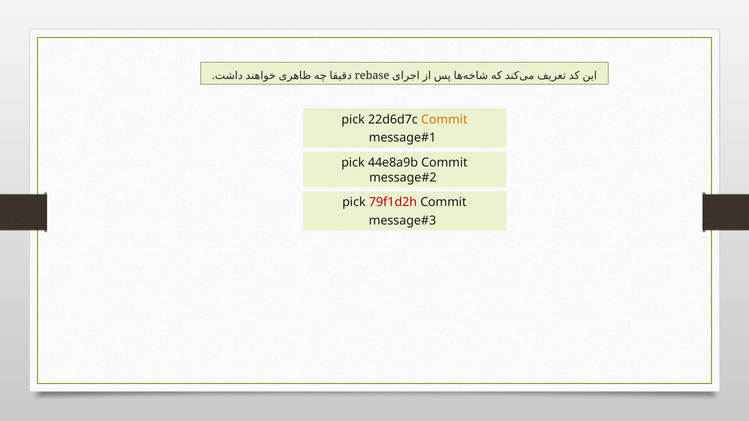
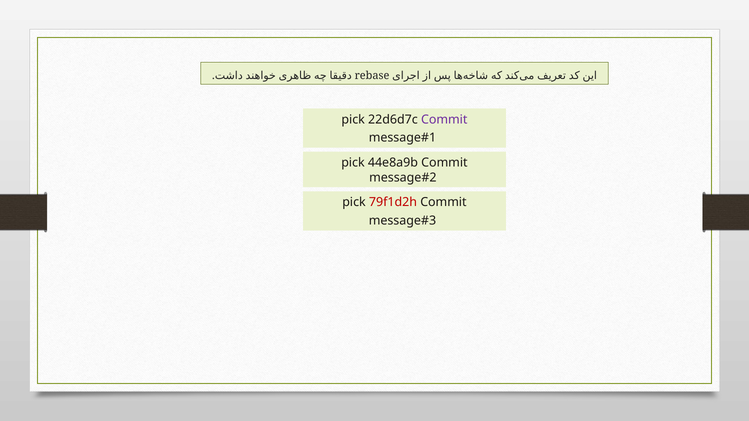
Commit colour: orange -> purple (444, 120)
